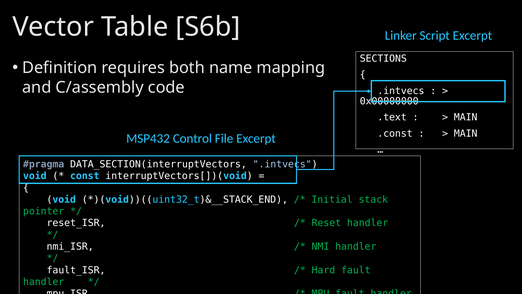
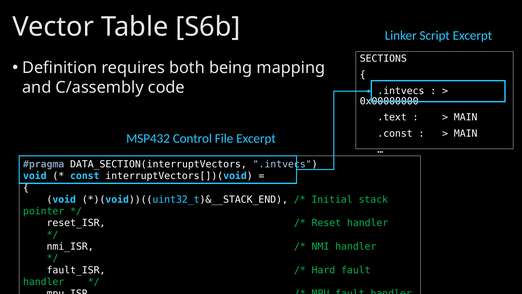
name: name -> being (231, 68)
